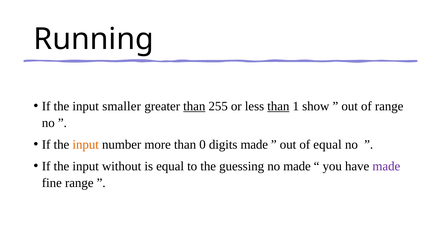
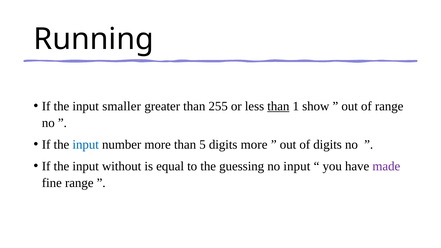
than underline: present -> none (194, 106)
input colour: orange -> blue (86, 145)
0: 0 -> 5 (202, 145)
digits made: made -> more (254, 145)
of equal: equal -> digits (328, 145)
no made: made -> input (297, 166)
